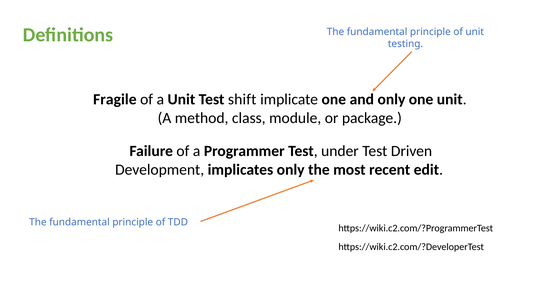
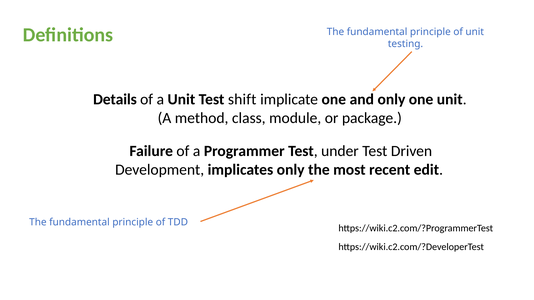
Fragile: Fragile -> Details (115, 100)
